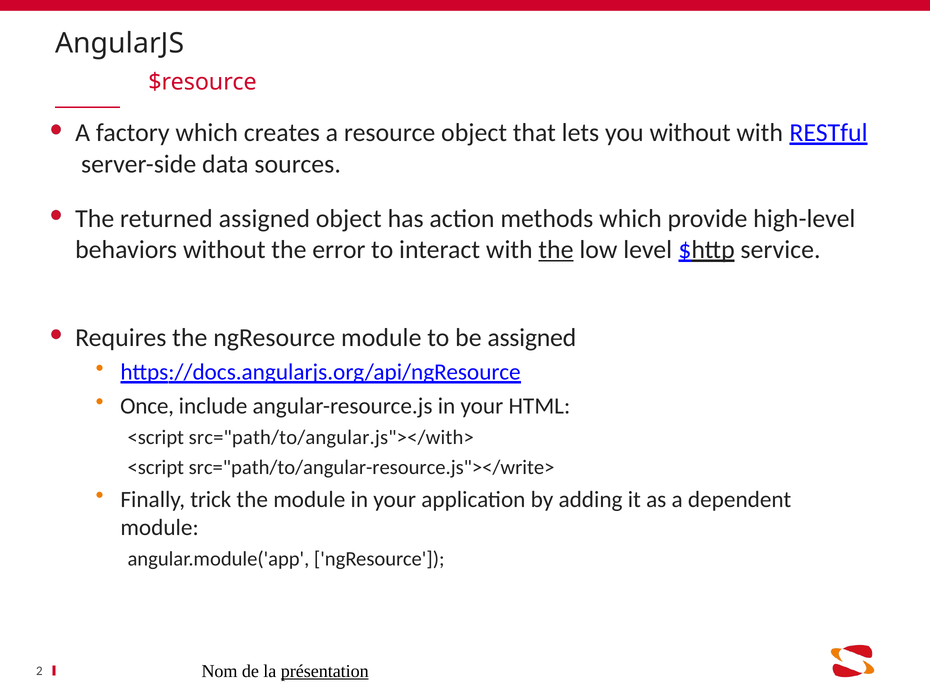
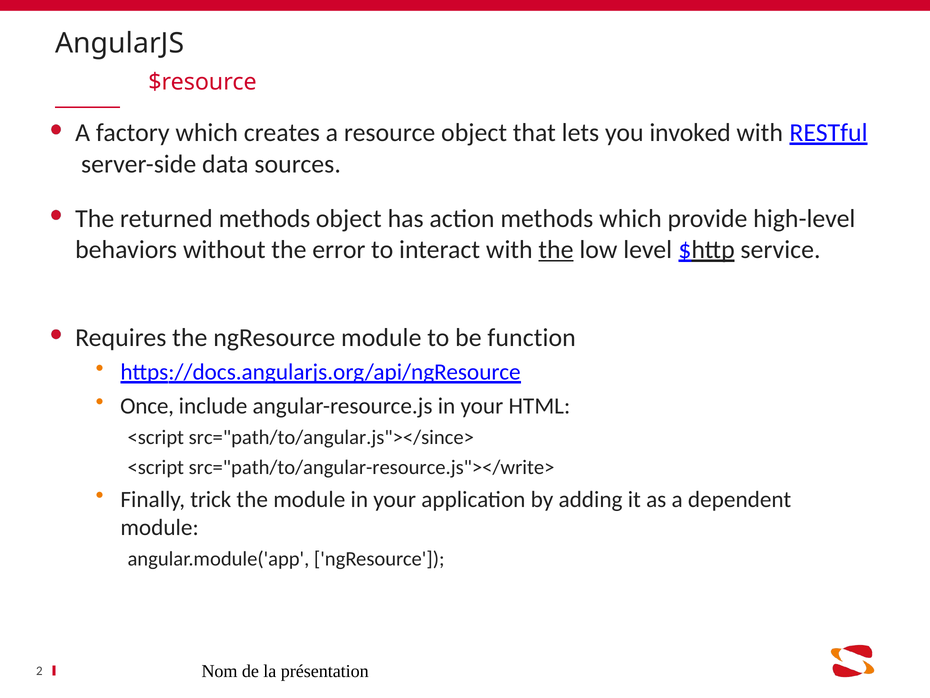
you without: without -> invoked (690, 132)
returned assigned: assigned -> methods (264, 218)
be assigned: assigned -> function (532, 337)
src="path/to/angular.js"></with>: src="path/to/angular.js"></with> -> src="path/to/angular.js"></since> (331, 437)
présentation underline: present -> none (325, 671)
